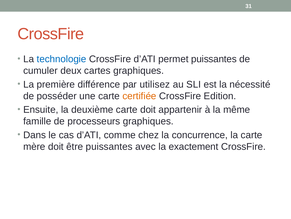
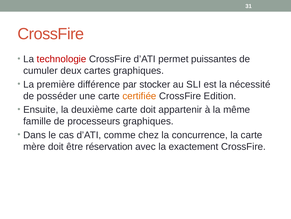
technologie colour: blue -> red (62, 59)
utilisez: utilisez -> stocker (155, 84)
être puissantes: puissantes -> réservation (109, 146)
